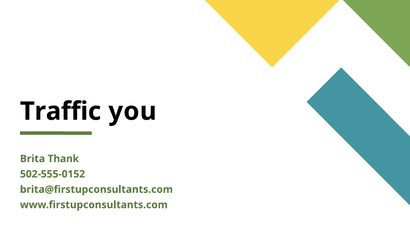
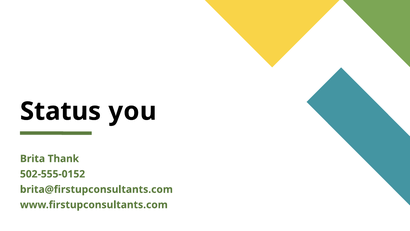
Traffic: Traffic -> Status (60, 111)
